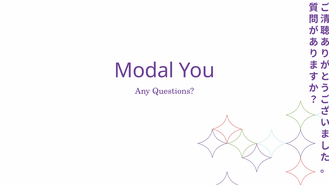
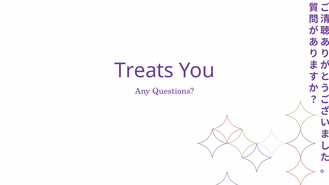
Modal: Modal -> Treats (144, 71)
